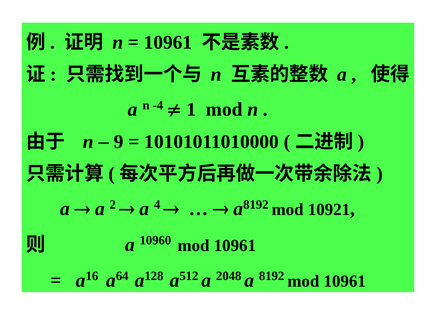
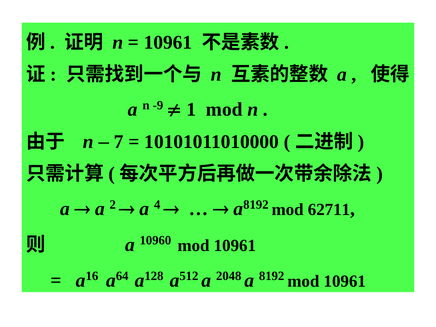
-4: -4 -> -9 (158, 105)
9: 9 -> 7 (119, 142)
10921: 10921 -> 62711 (329, 210)
